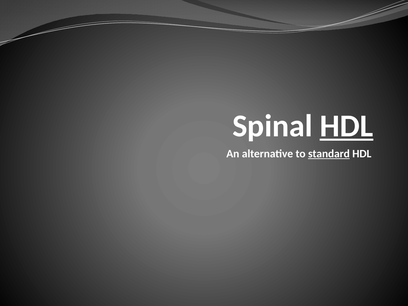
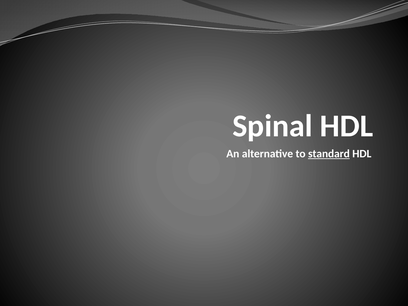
HDL underline: present -> none (346, 126)
